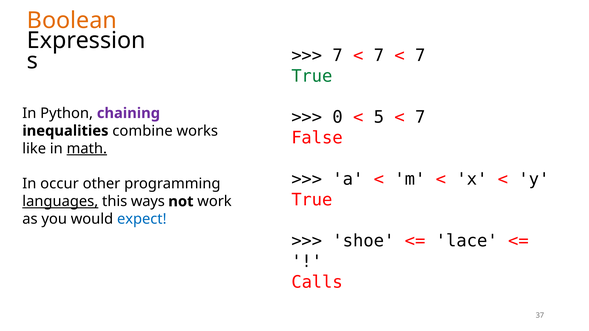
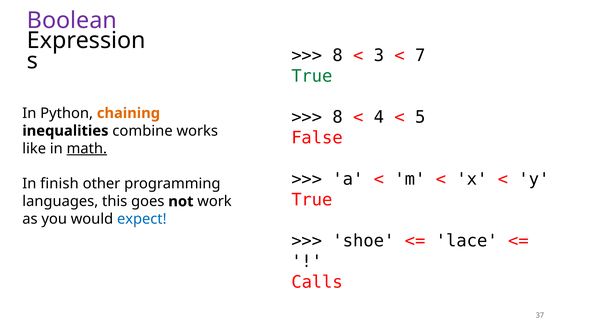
Boolean colour: orange -> purple (72, 20)
7: 7 -> 8 (338, 56)
7: 7 -> 3 (379, 56)
chaining colour: purple -> orange (128, 113)
0: 0 -> 8 (338, 117)
5: 5 -> 4 (379, 117)
7: 7 -> 5 (420, 117)
occur: occur -> finish (59, 184)
languages underline: present -> none (60, 202)
ways: ways -> goes (148, 202)
